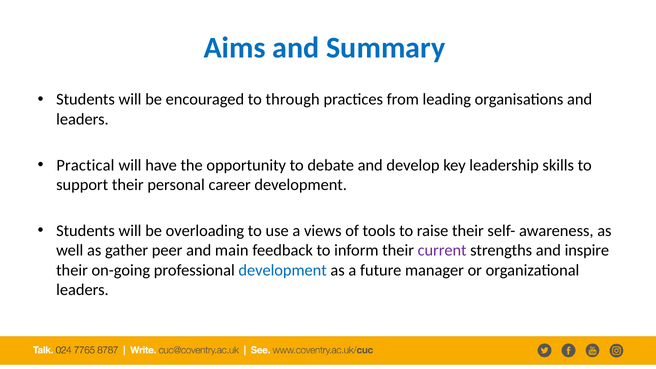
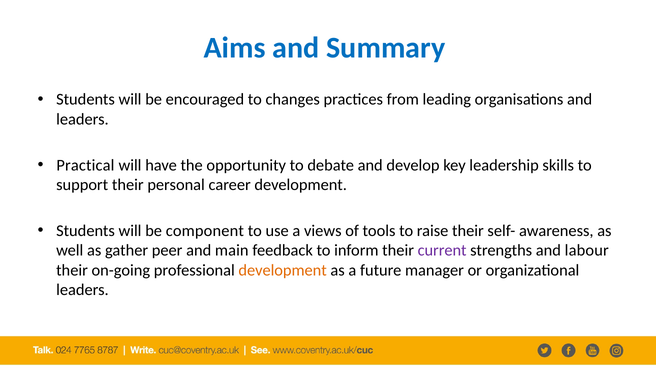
through: through -> changes (293, 100)
overloading: overloading -> component (205, 231)
inspire: inspire -> labour (587, 250)
development colour: blue -> orange (283, 270)
